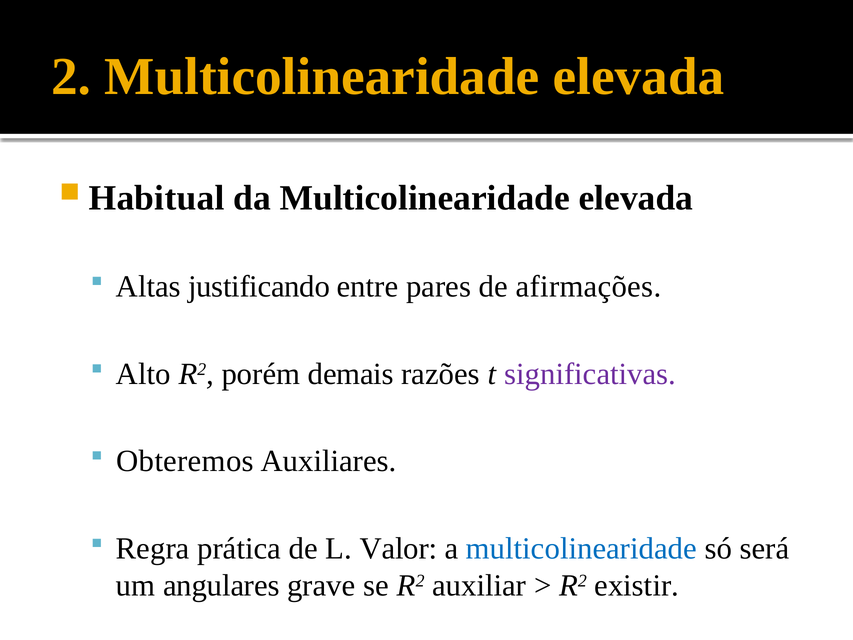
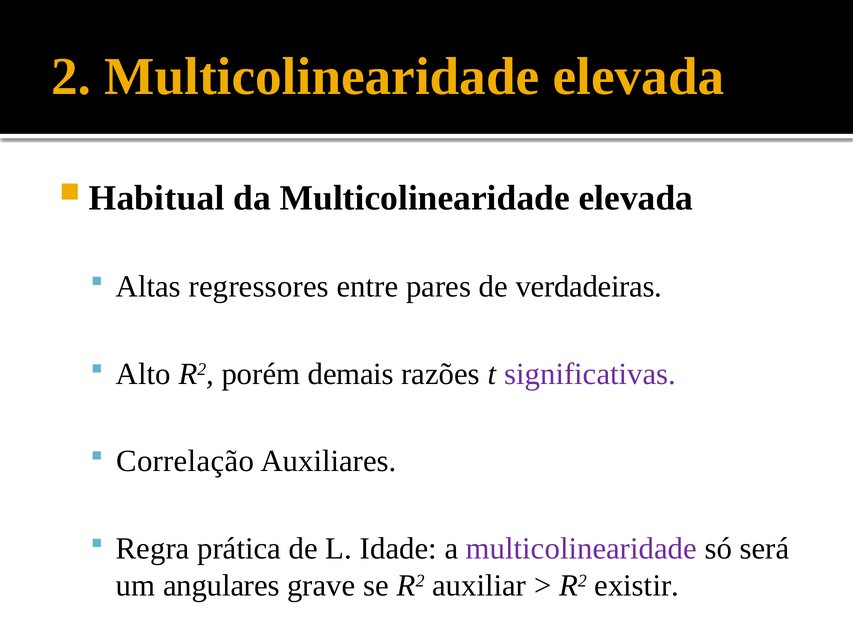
justificando: justificando -> regressores (259, 287)
afirmações: afirmações -> verdadeiras (589, 287)
Obteremos: Obteremos -> Correlação (185, 461)
Valor: Valor -> Idade (398, 548)
multicolinearidade colour: blue -> purple (581, 548)
